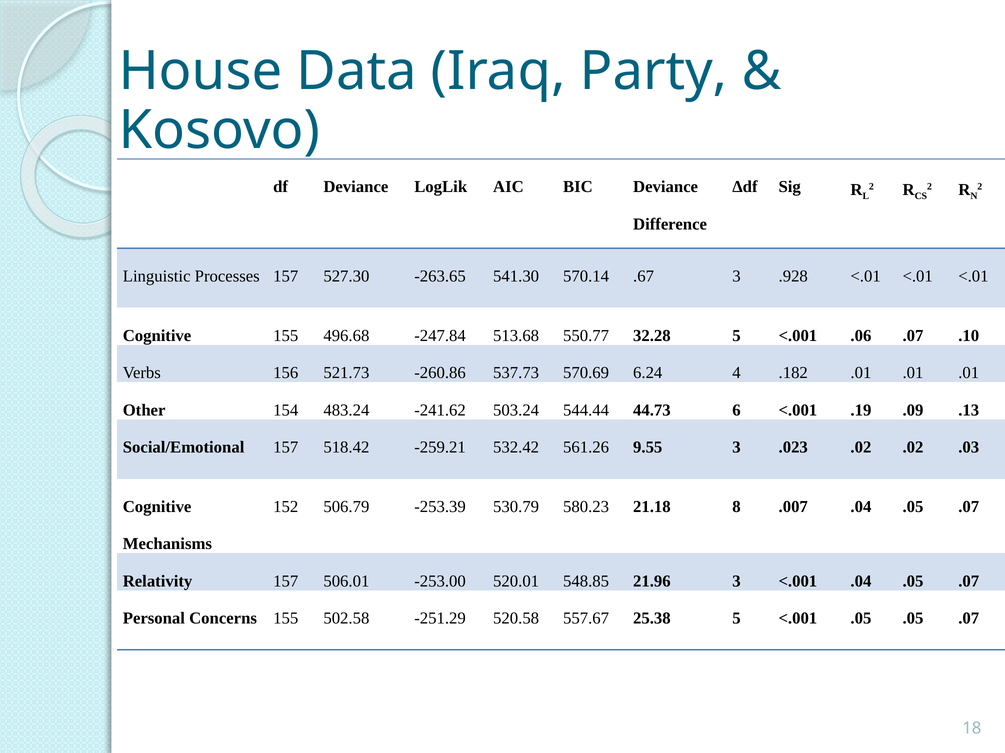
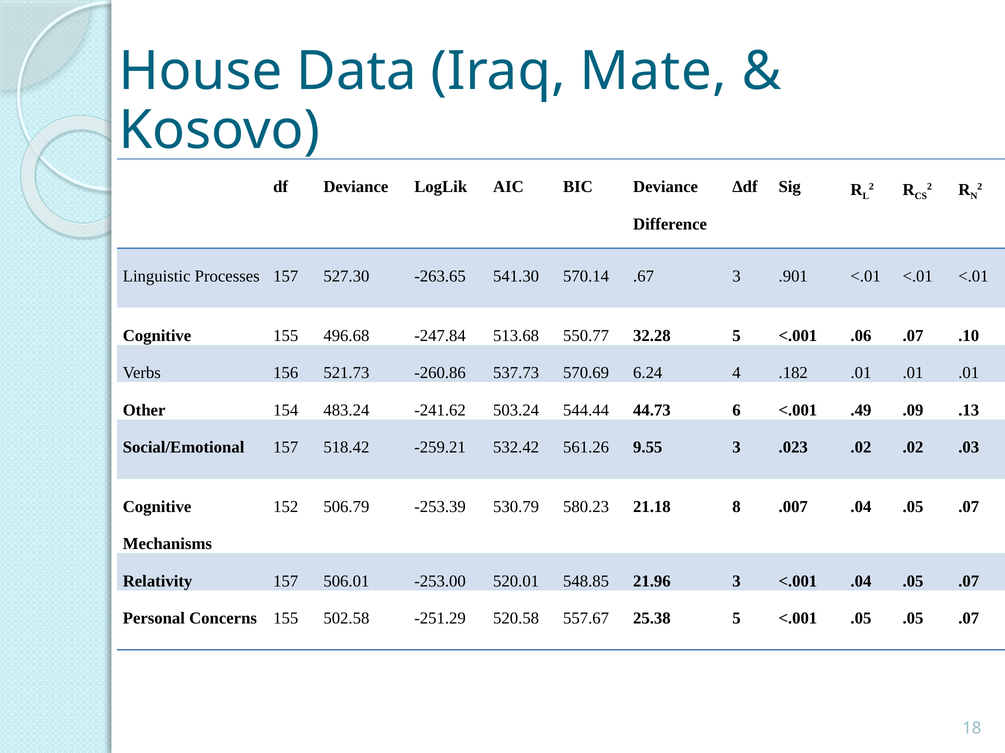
Party: Party -> Mate (653, 72)
.928: .928 -> .901 (793, 276)
.19: .19 -> .49 (861, 410)
